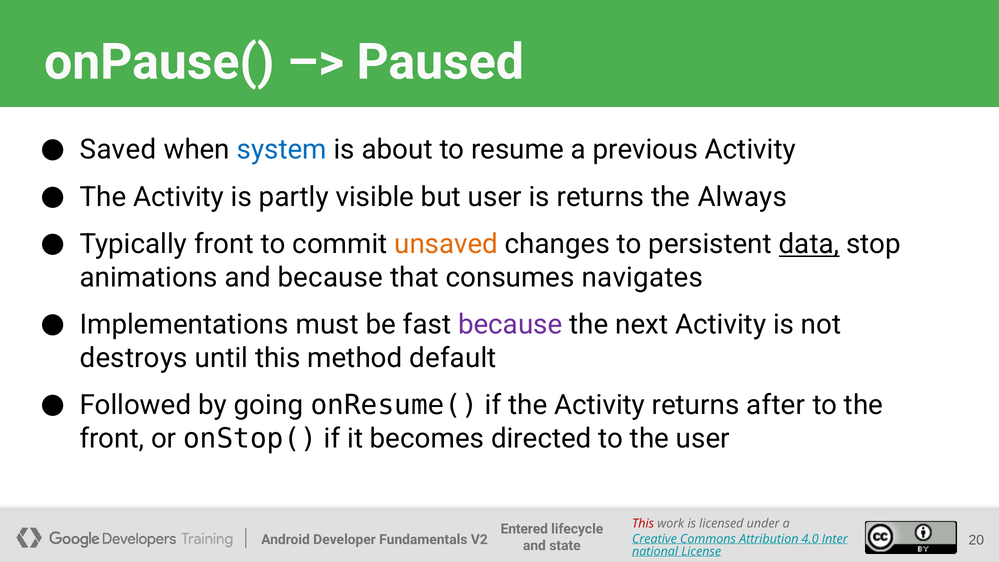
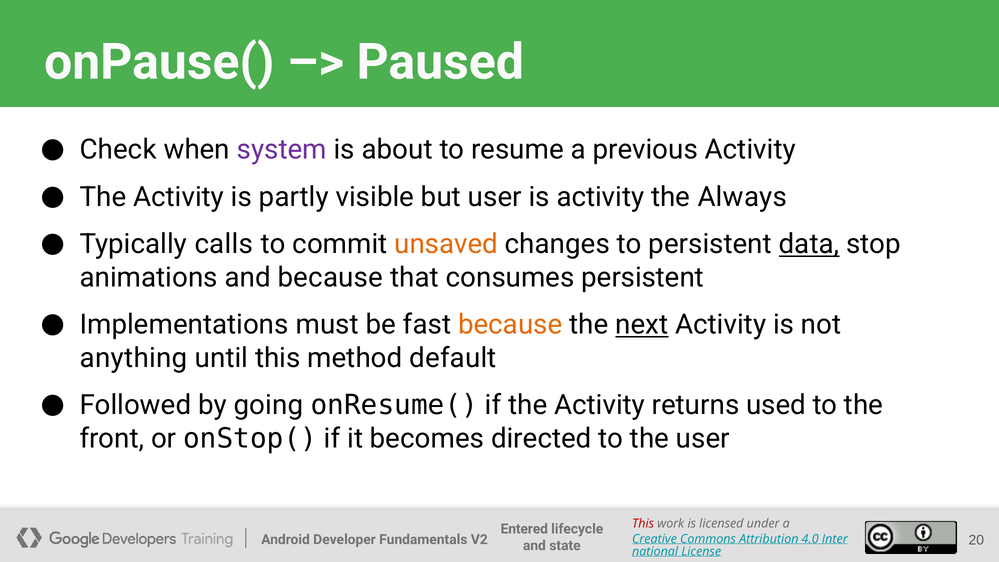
Saved: Saved -> Check (118, 150)
system colour: blue -> purple (282, 150)
is returns: returns -> activity (600, 197)
Typically front: front -> calls (224, 244)
consumes navigates: navigates -> persistent (643, 277)
because colour: purple -> orange (510, 325)
next underline: none -> present (642, 325)
destroys: destroys -> anything (134, 358)
after: after -> used (776, 405)
